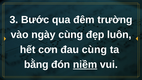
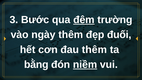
đêm underline: none -> present (84, 20)
ngày cùng: cùng -> thêm (71, 35)
luôn: luôn -> đuối (119, 35)
đau cùng: cùng -> thêm (94, 50)
